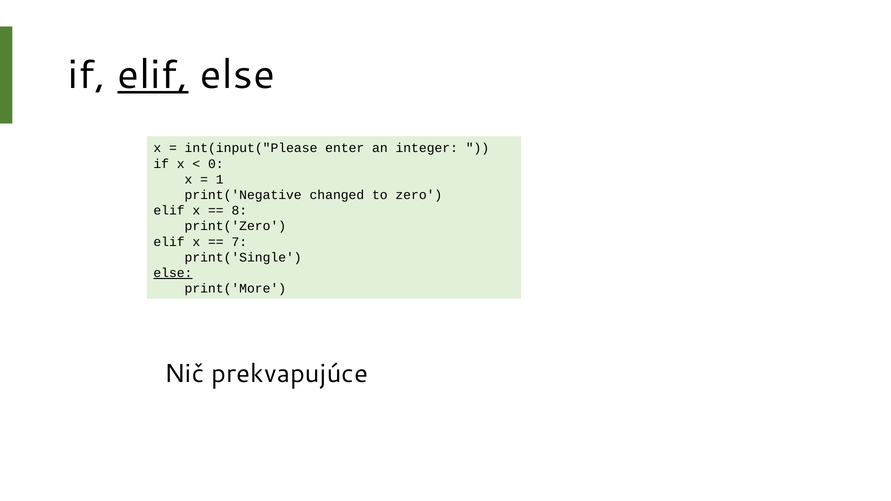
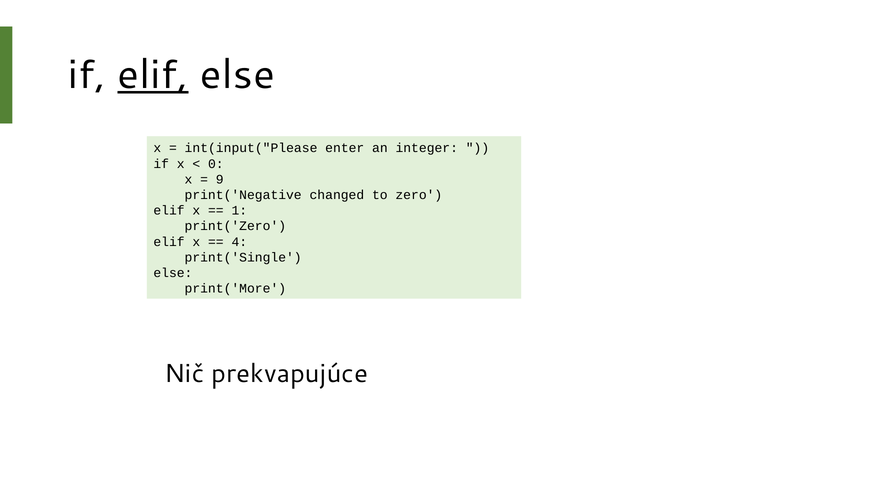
1: 1 -> 9 (220, 179)
8: 8 -> 1 (239, 211)
7: 7 -> 4 (239, 242)
else underline: present -> none (173, 273)
